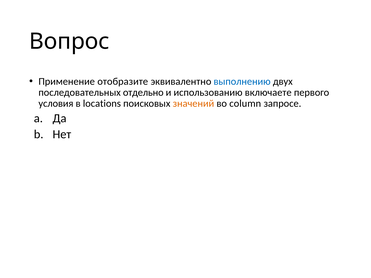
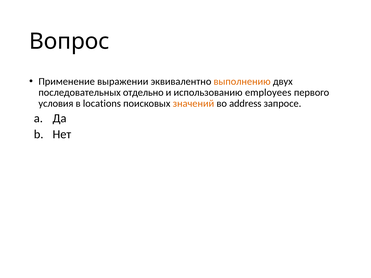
отобразите: отобразите -> выражении (123, 81)
выполнению colour: blue -> orange (242, 81)
включаете: включаете -> employees (268, 93)
column: column -> address (245, 104)
